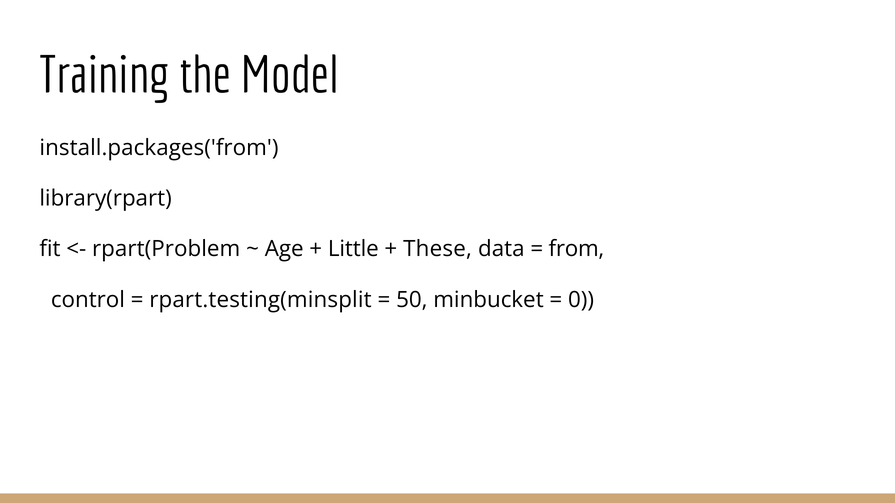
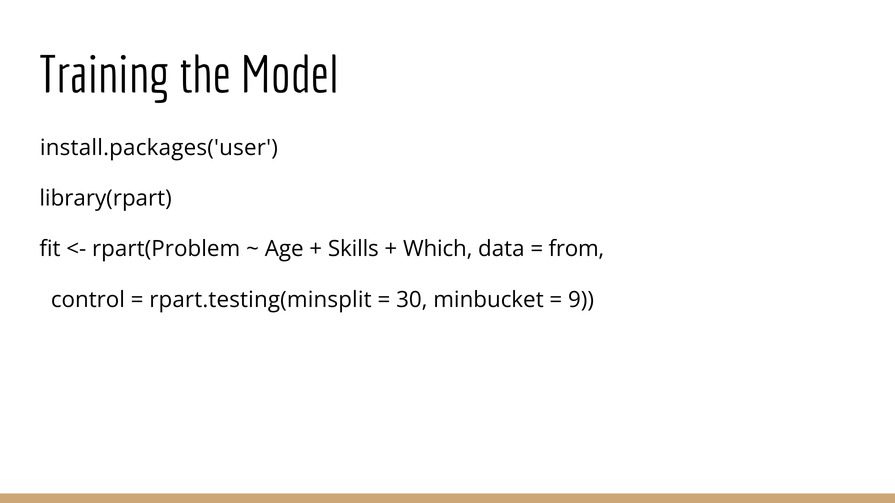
install.packages('from: install.packages('from -> install.packages('user (159, 148)
Little: Little -> Skills (353, 249)
These: These -> Which (438, 249)
50: 50 -> 30 (412, 300)
0: 0 -> 9 (581, 300)
